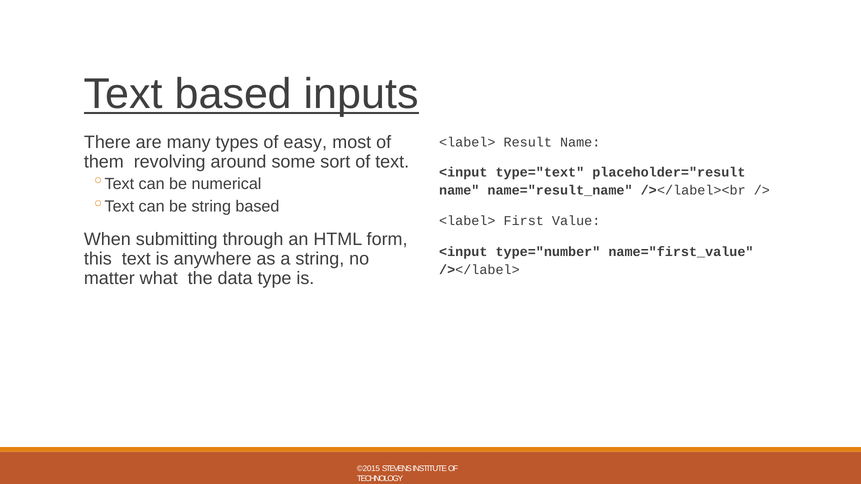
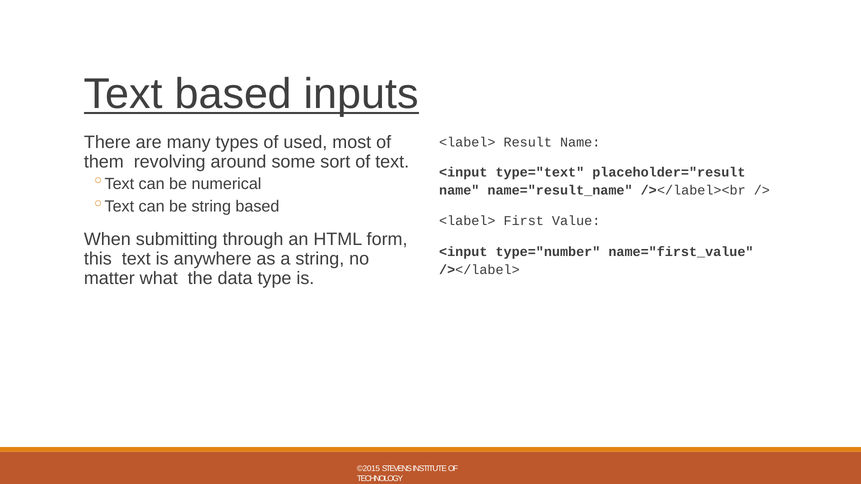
easy: easy -> used (305, 143)
